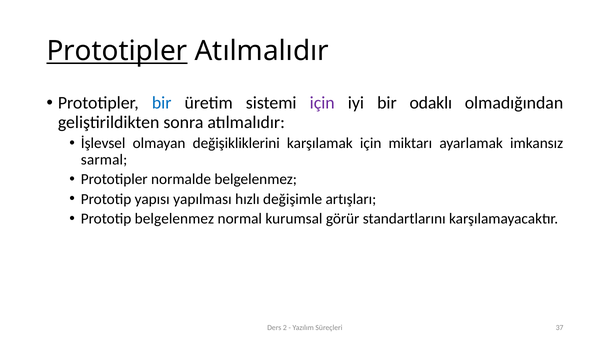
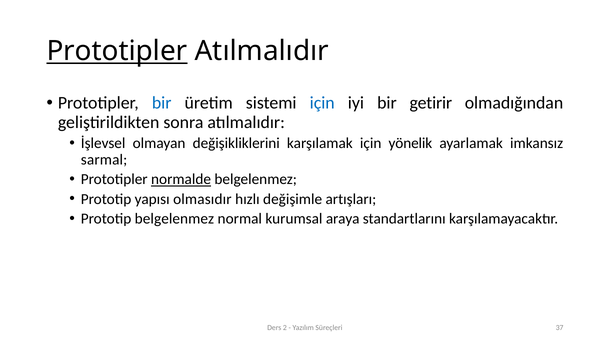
için colour: purple -> blue (322, 103)
odaklı: odaklı -> getirir (431, 103)
miktarı: miktarı -> yönelik (410, 143)
normalde underline: none -> present (181, 179)
yapılması: yapılması -> olmasıdır (202, 199)
görür: görür -> araya (343, 219)
